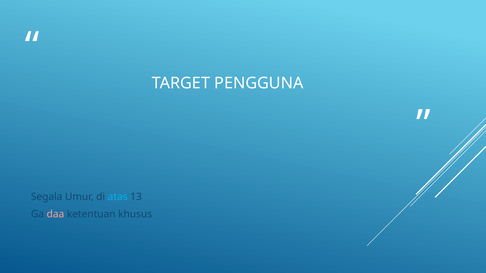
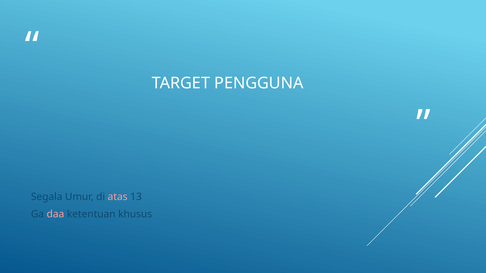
atas colour: light blue -> pink (118, 197)
